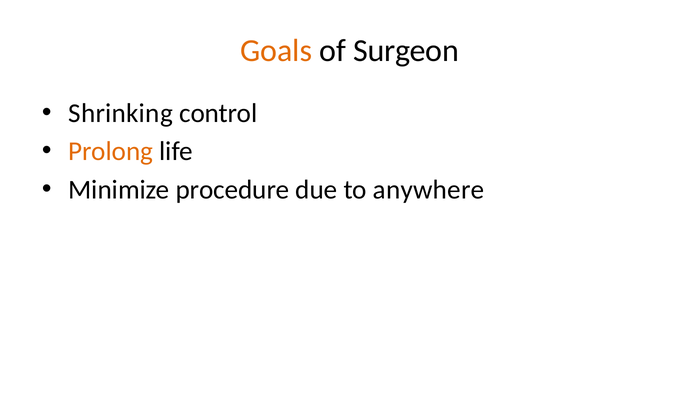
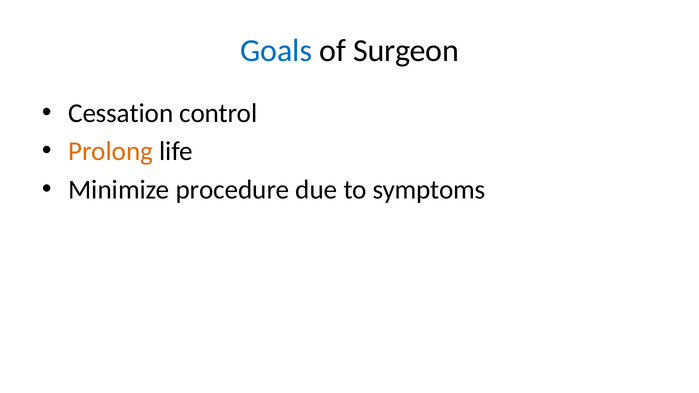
Goals colour: orange -> blue (276, 51)
Shrinking: Shrinking -> Cessation (121, 113)
anywhere: anywhere -> symptoms (429, 190)
